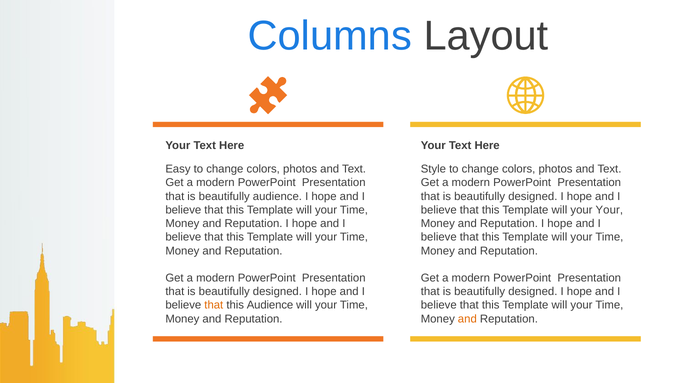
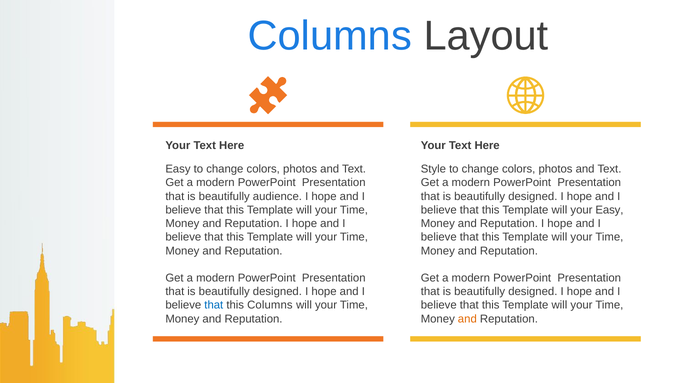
your Your: Your -> Easy (609, 210)
that colour: orange -> blue (214, 305)
this Audience: Audience -> Columns (270, 305)
